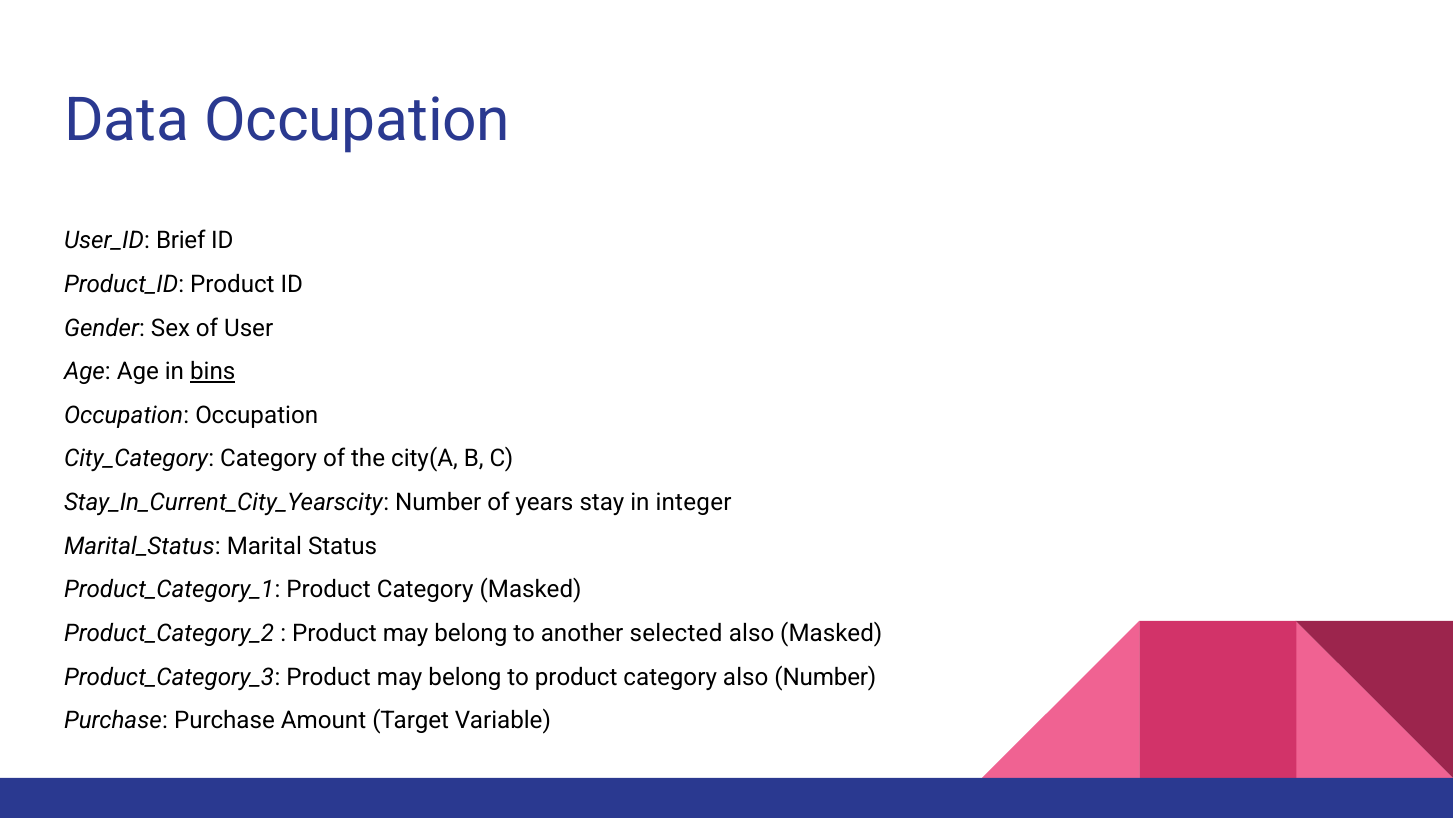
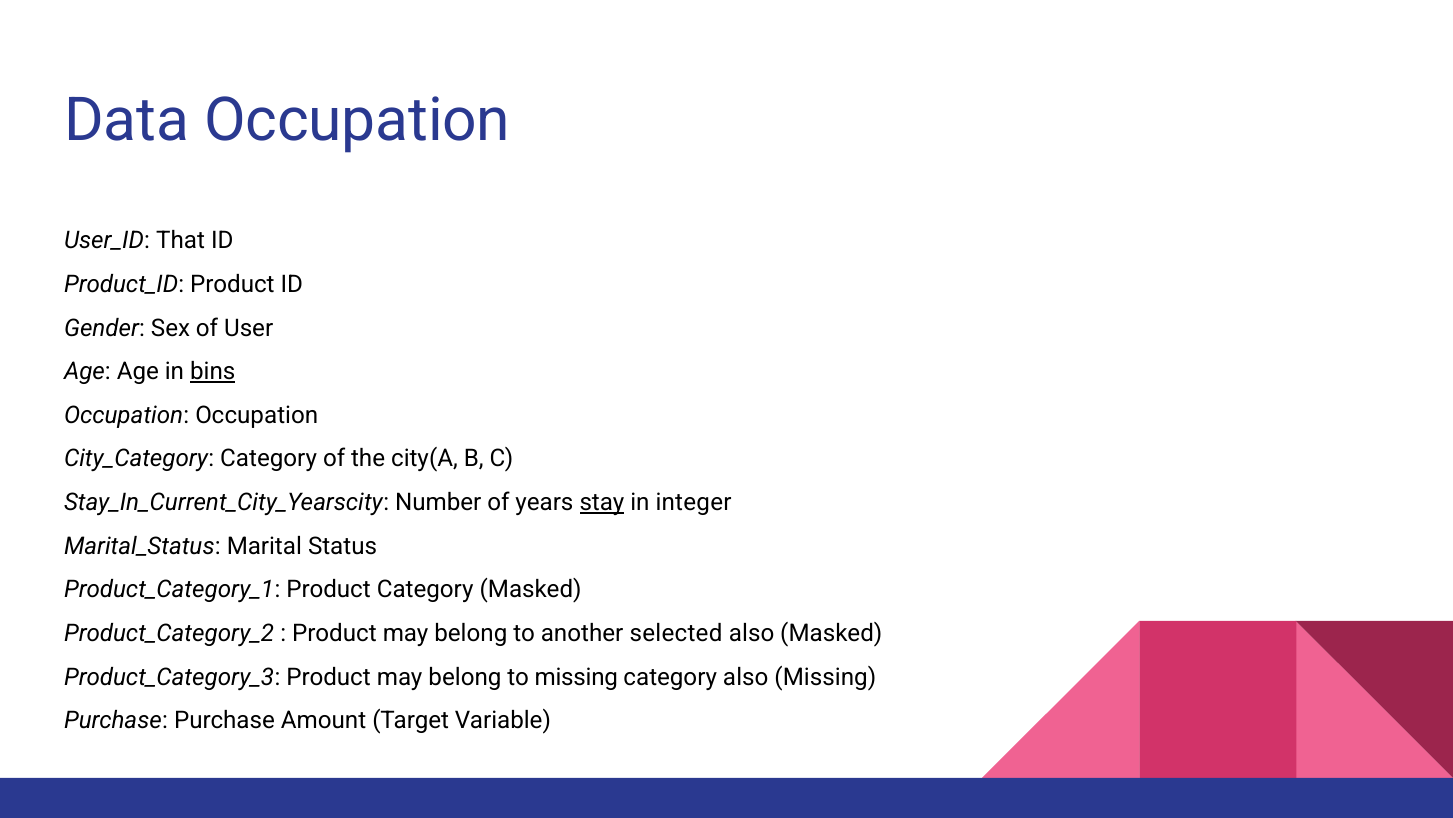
Brief: Brief -> That (181, 241)
stay underline: none -> present (602, 502)
to product: product -> missing (576, 677)
also Number: Number -> Missing (825, 677)
